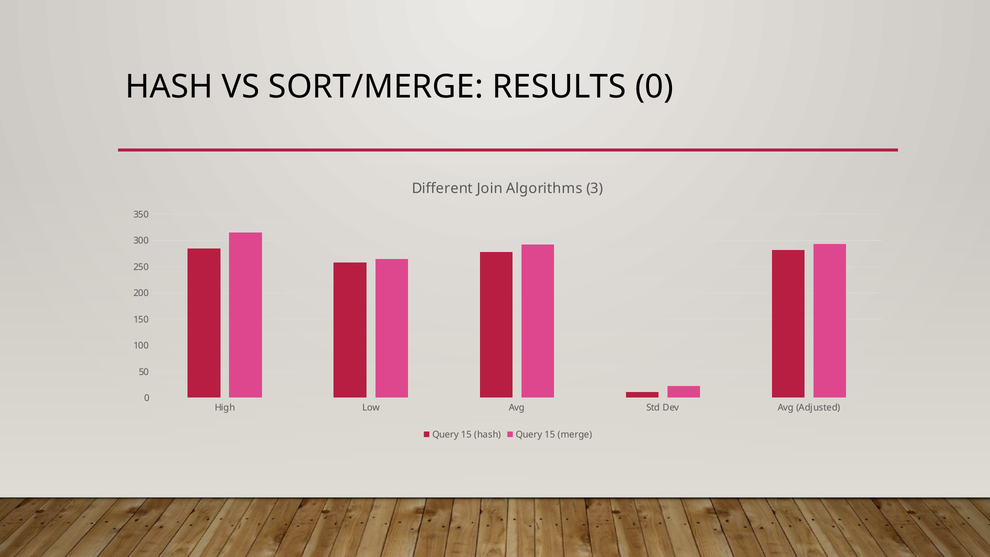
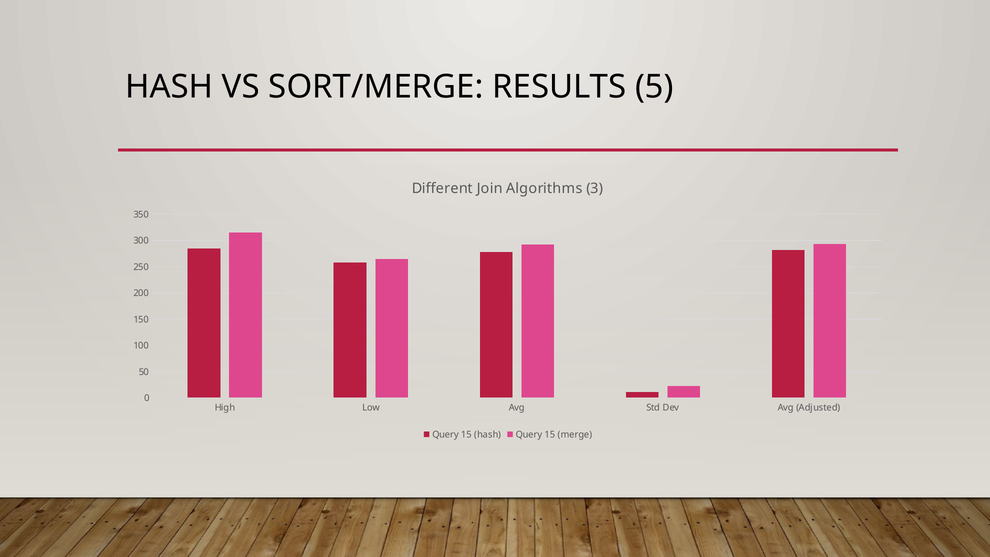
RESULTS 0: 0 -> 5 (654, 87)
